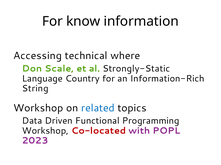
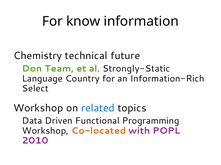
Accessing: Accessing -> Chemistry (38, 56)
where: where -> future (125, 56)
Scale: Scale -> Team (59, 69)
String: String -> Select (35, 89)
Co-located colour: red -> orange (99, 131)
2023: 2023 -> 2010 (35, 141)
